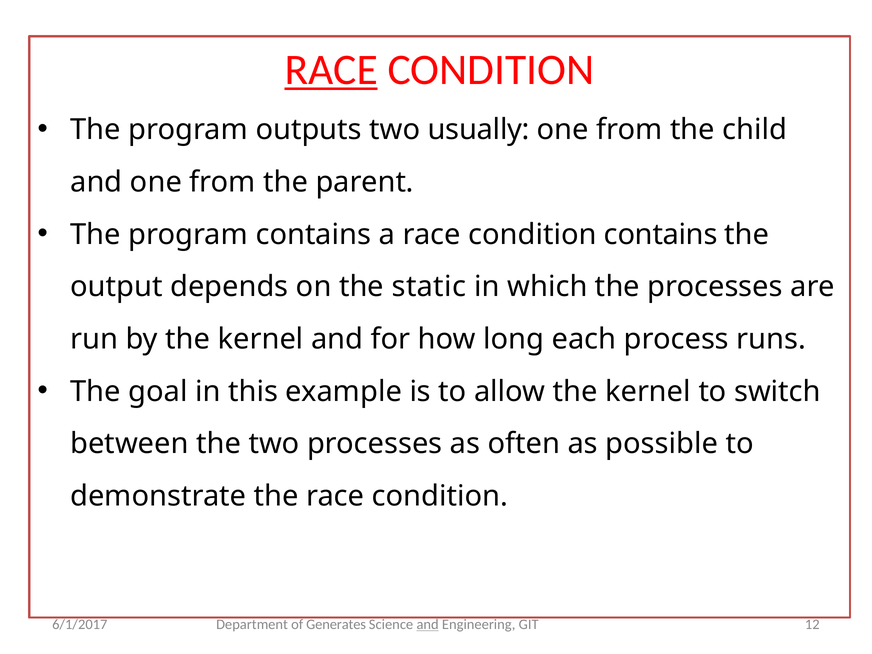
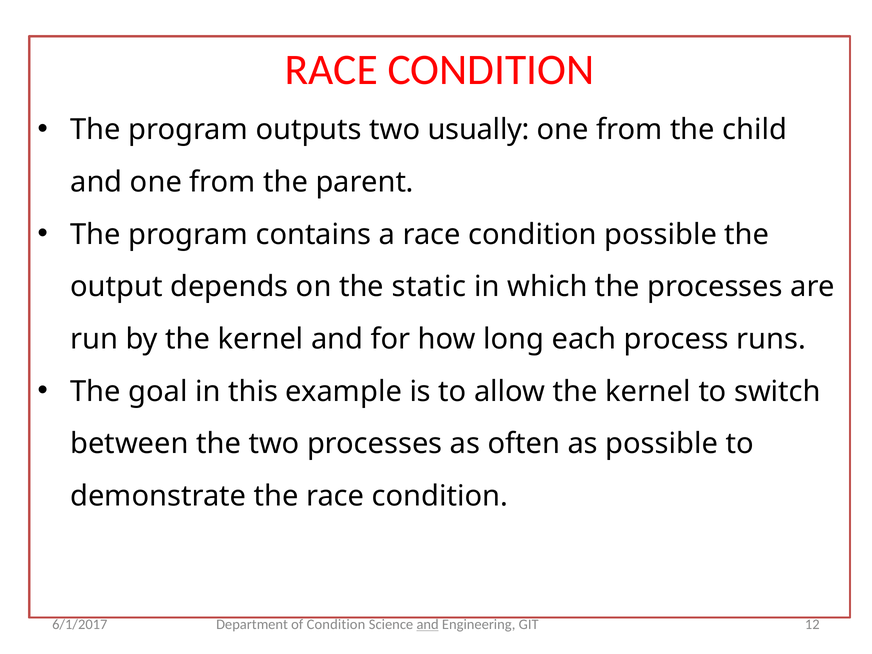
RACE underline: present -> none (331, 70)
condition contains: contains -> possible (661, 234)
of Generates: Generates -> Condition (336, 624)
